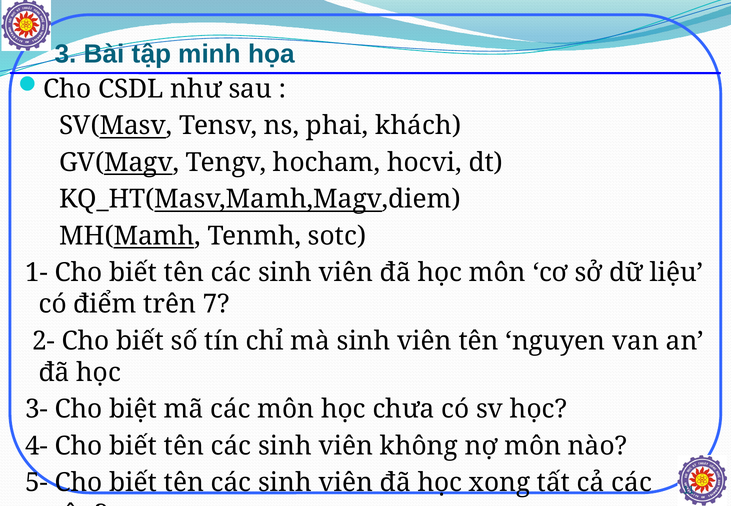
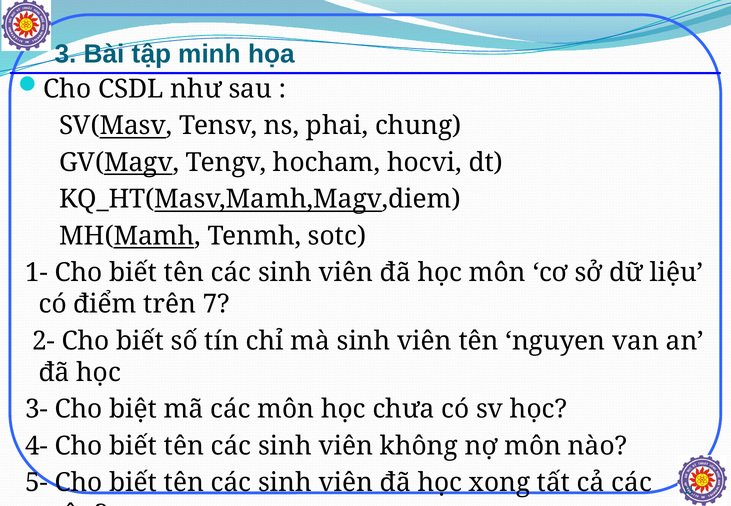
khách: khách -> chung (418, 126)
